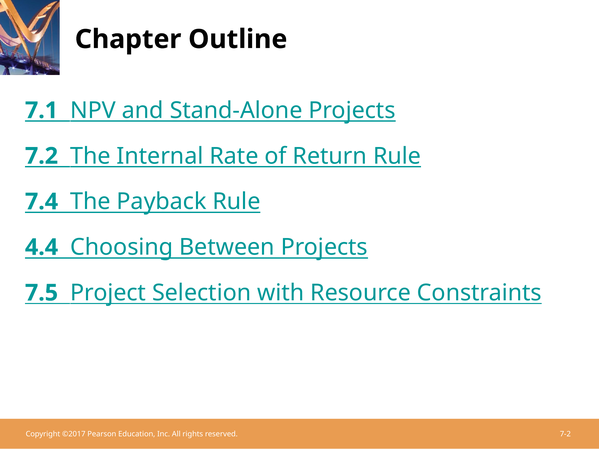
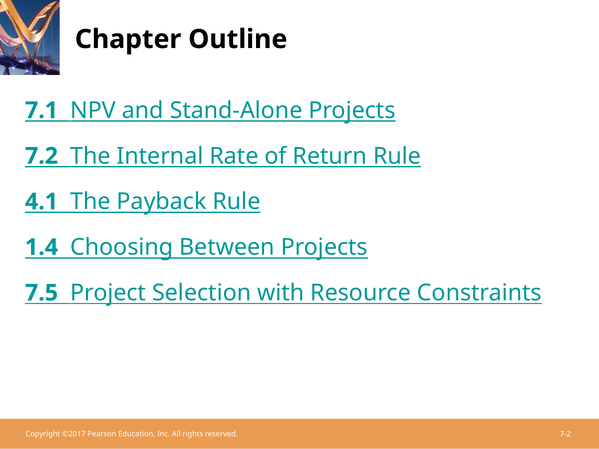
7.4: 7.4 -> 4.1 (42, 202)
4.4: 4.4 -> 1.4 (42, 247)
